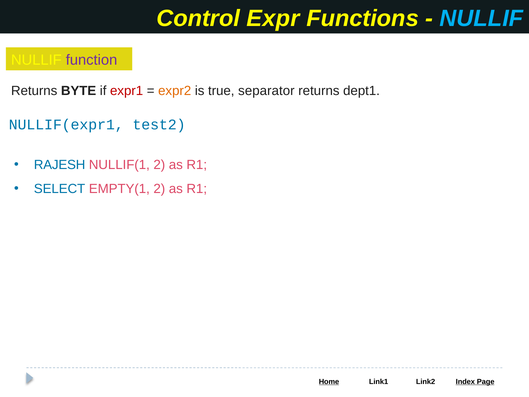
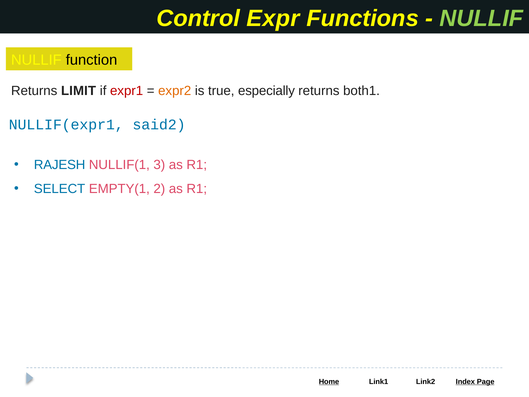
NULLIF colour: light blue -> light green (481, 18)
function colour: purple -> black (92, 60)
BYTE: BYTE -> LIMIT (79, 91)
separator: separator -> especially (266, 91)
dept1: dept1 -> both1 (362, 91)
test2: test2 -> said2 (159, 125)
NULLIF(1 2: 2 -> 3 (159, 165)
